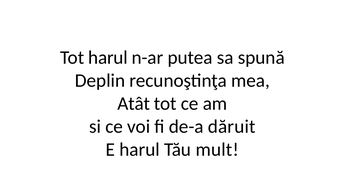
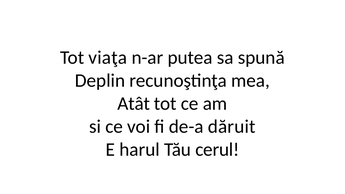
Tot harul: harul -> viaţa (108, 58)
mult: mult -> cerul (217, 150)
